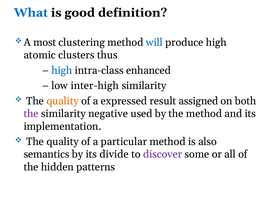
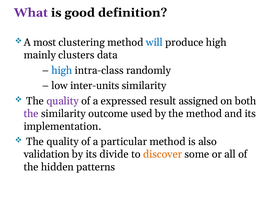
What colour: blue -> purple (31, 13)
atomic: atomic -> mainly (40, 55)
thus: thus -> data (107, 55)
enhanced: enhanced -> randomly (148, 70)
inter-high: inter-high -> inter-units (95, 86)
quality colour: orange -> purple (63, 101)
negative: negative -> outcome (108, 114)
semantics: semantics -> validation (47, 154)
discover colour: purple -> orange (163, 154)
